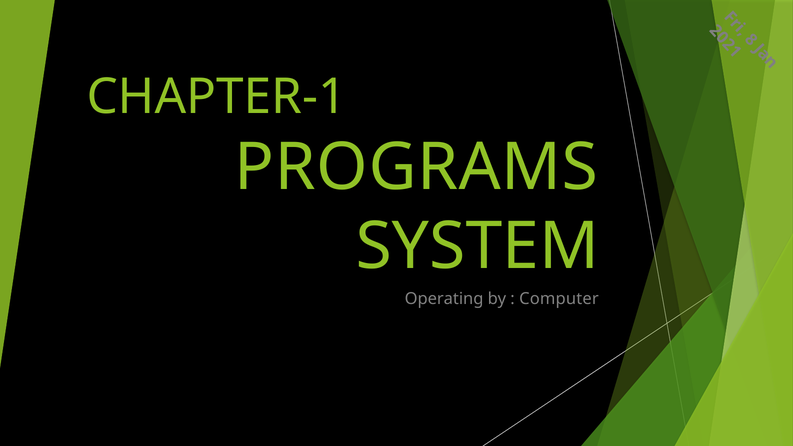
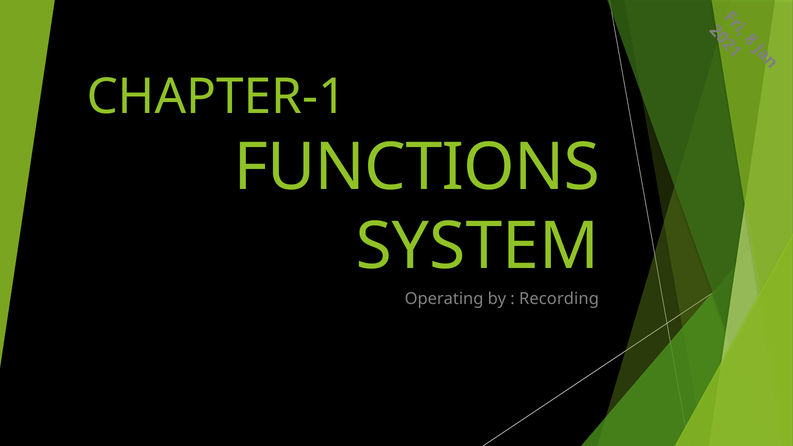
PROGRAMS: PROGRAMS -> FUNCTIONS (417, 167)
Computer: Computer -> Recording (559, 299)
